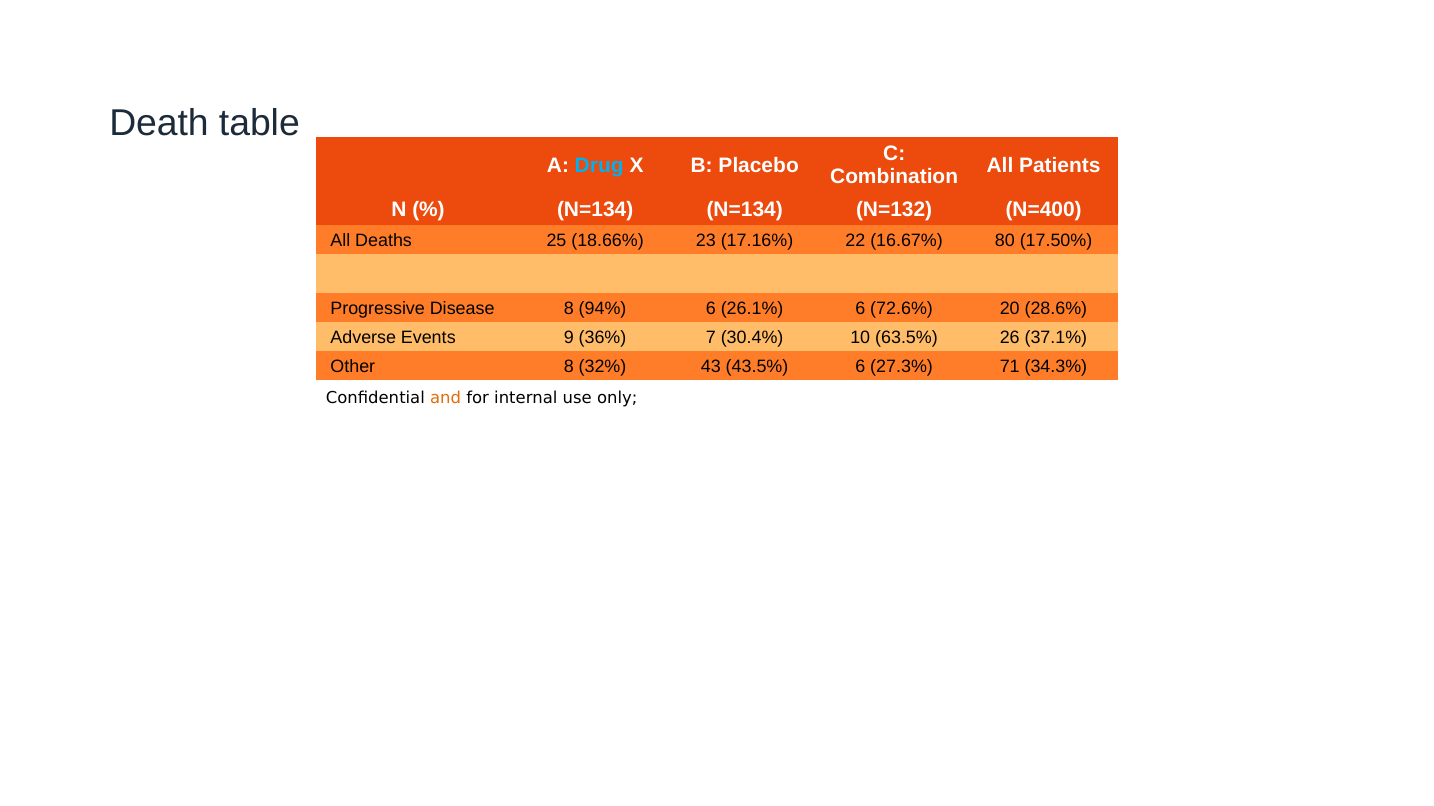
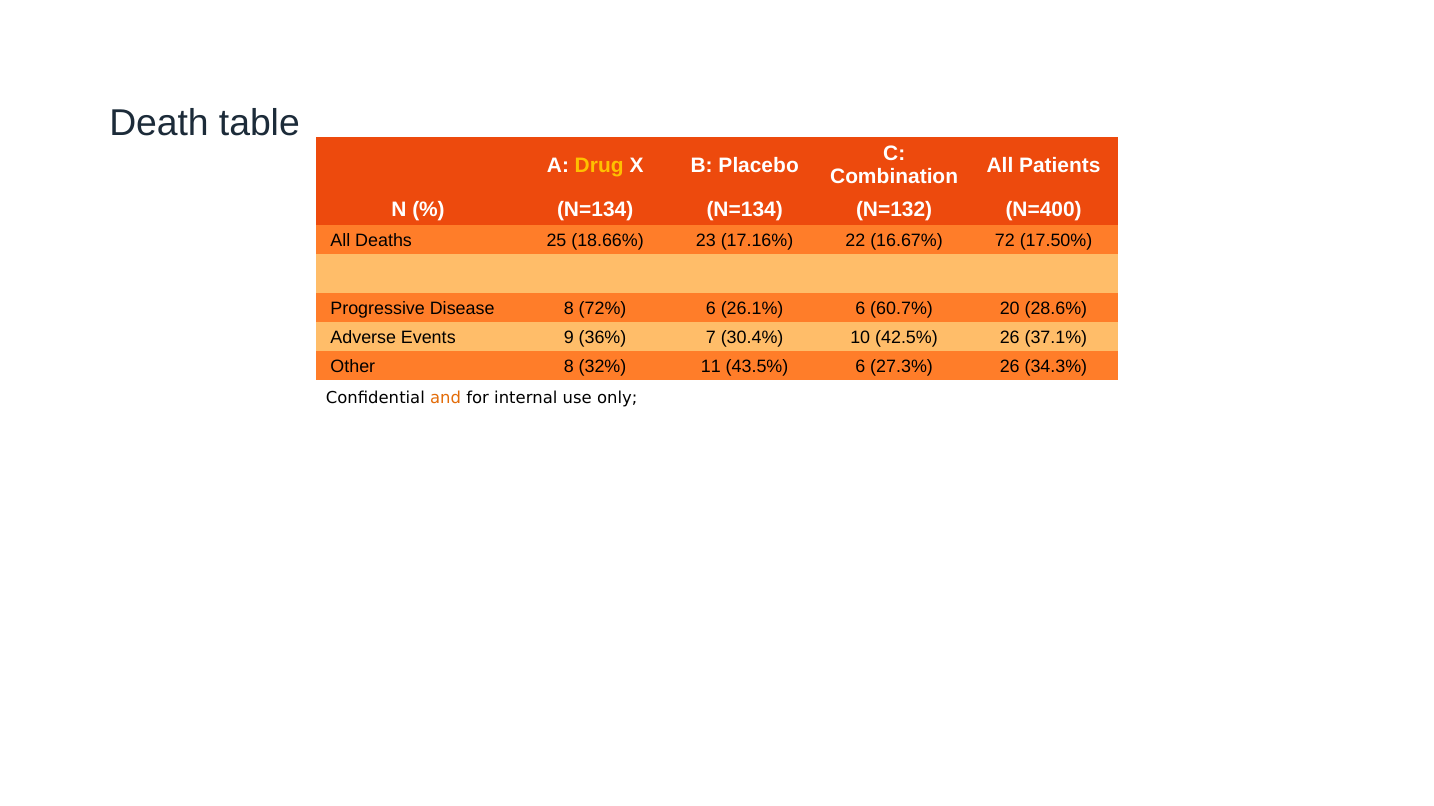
Drug colour: light blue -> yellow (599, 165)
80: 80 -> 72 (1005, 240)
94%: 94% -> 72% (603, 308)
72.6%: 72.6% -> 60.7% (902, 308)
63.5%: 63.5% -> 42.5% (906, 337)
43: 43 -> 11 (711, 366)
27.3% 71: 71 -> 26 (1010, 366)
